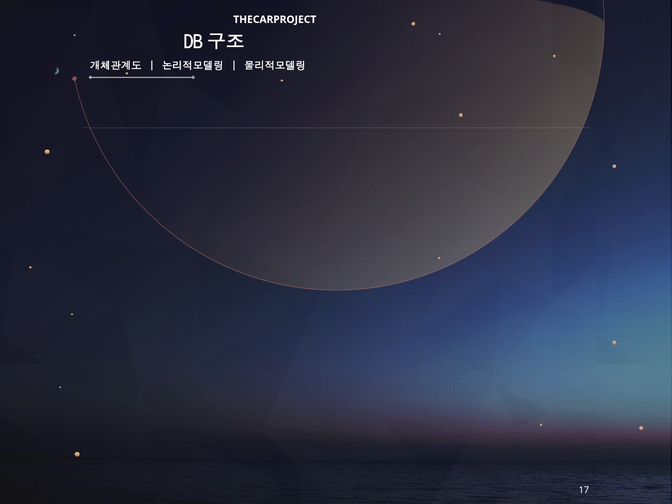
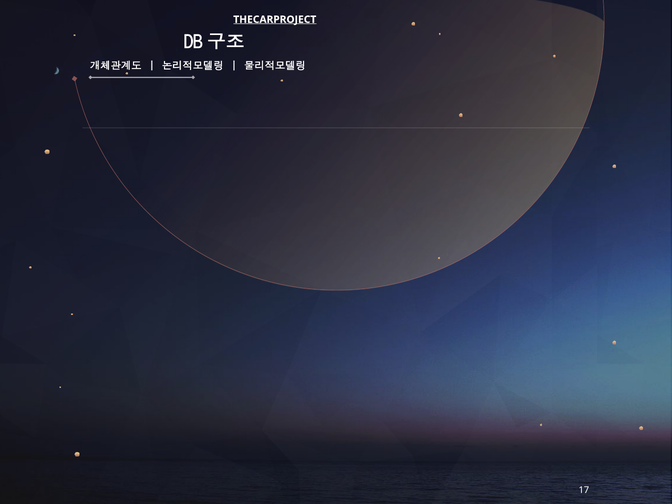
THECARPROJECT underline: none -> present (275, 20)
